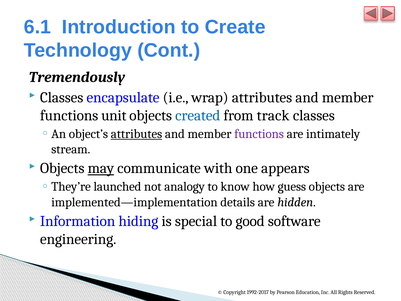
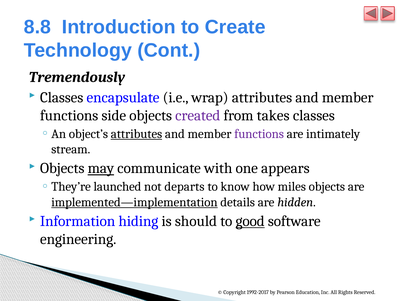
6.1: 6.1 -> 8.8 (38, 27)
unit: unit -> side (114, 115)
created colour: blue -> purple (198, 115)
track: track -> takes (273, 115)
analogy: analogy -> departs (184, 187)
guess: guess -> miles (292, 187)
implemented—implementation underline: none -> present (134, 202)
special: special -> should (196, 221)
good underline: none -> present (250, 221)
